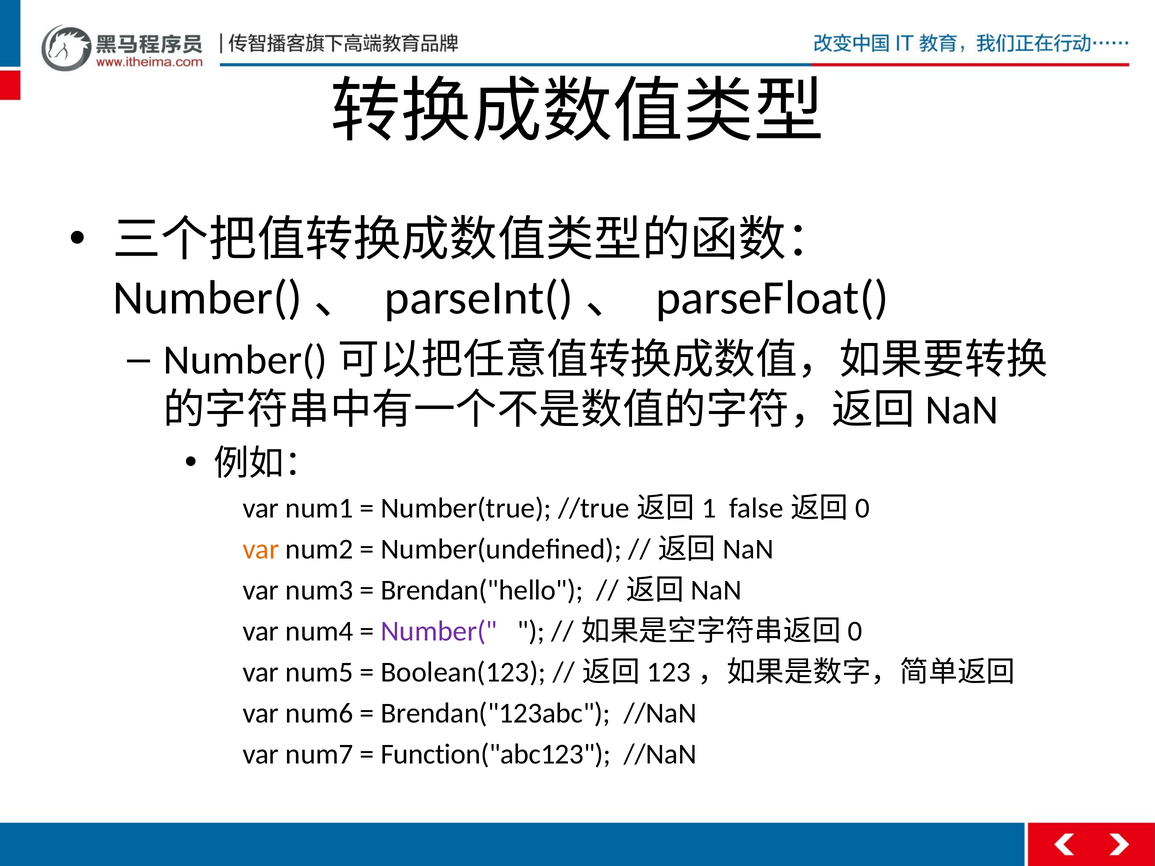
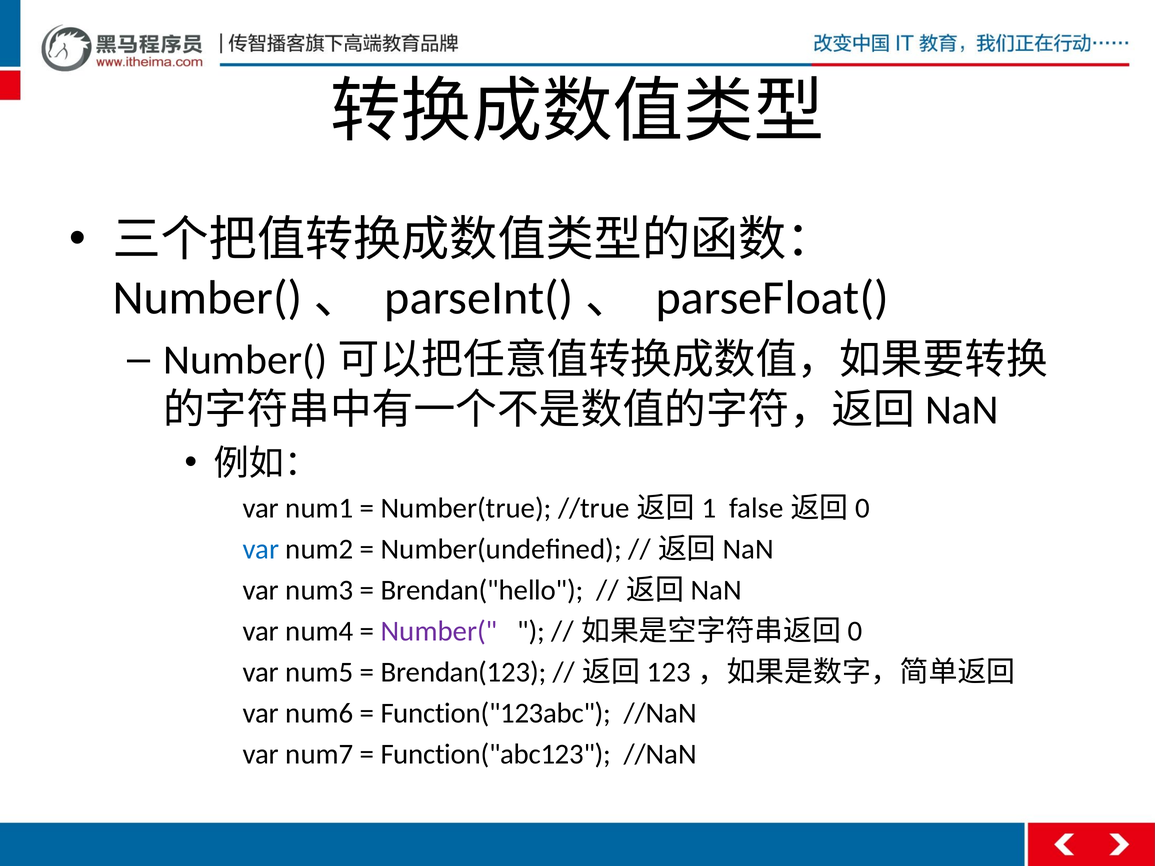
var colour: orange -> blue (261, 549)
Boolean(123: Boolean(123 -> Brendan(123 (464, 672)
Brendan("123abc: Brendan("123abc -> Function("123abc (496, 714)
